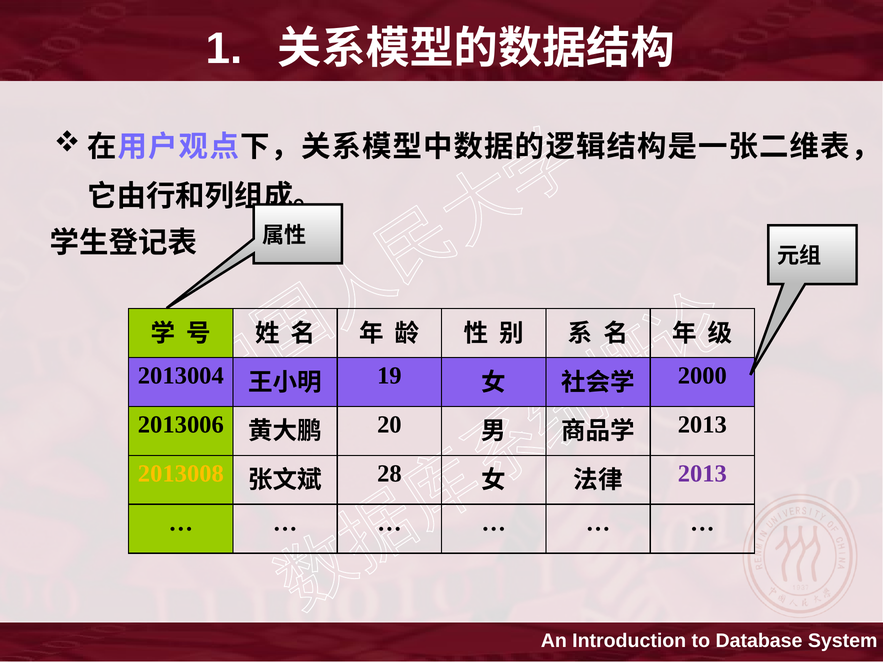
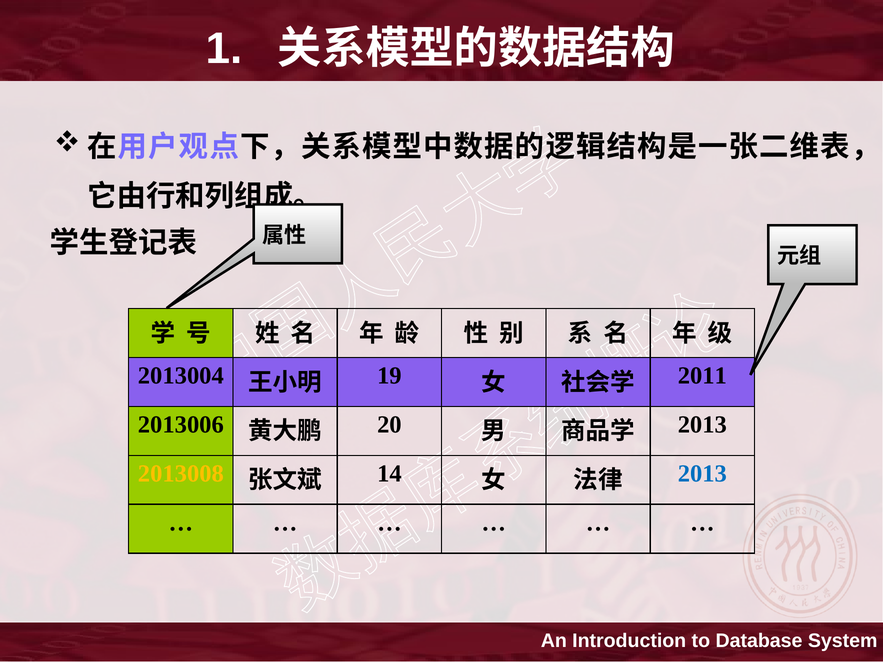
2000: 2000 -> 2011 (702, 376)
28: 28 -> 14 (389, 474)
2013 colour: purple -> blue (702, 474)
